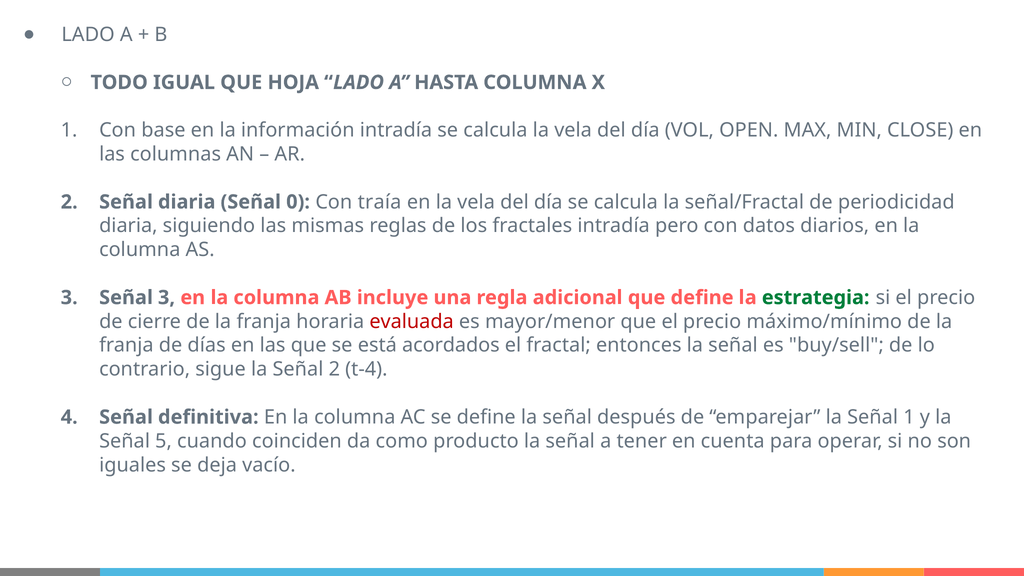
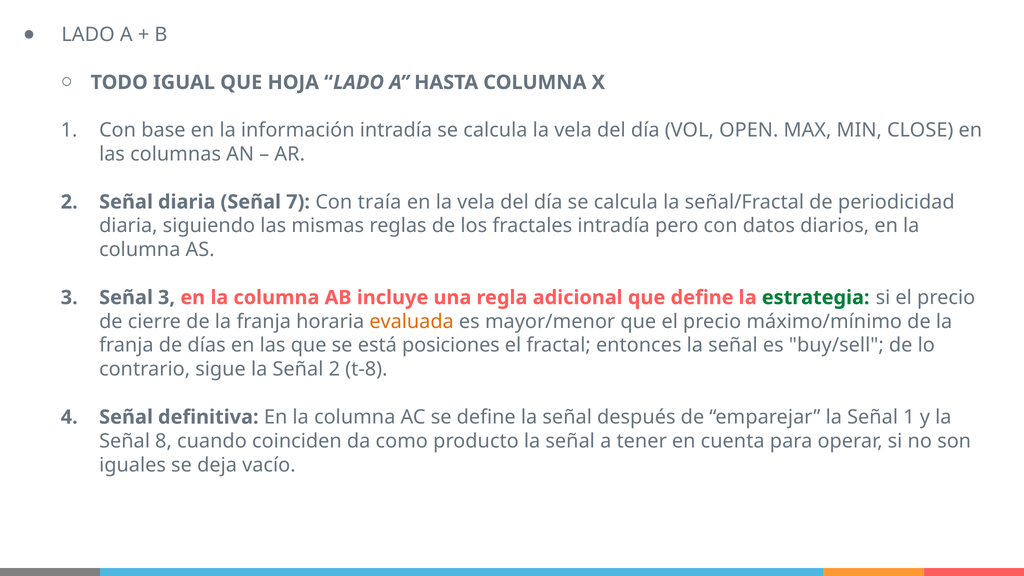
0: 0 -> 7 (298, 202)
evaluada colour: red -> orange (412, 322)
acordados: acordados -> posiciones (451, 345)
t-4: t-4 -> t-8 (366, 369)
5: 5 -> 8 (163, 441)
